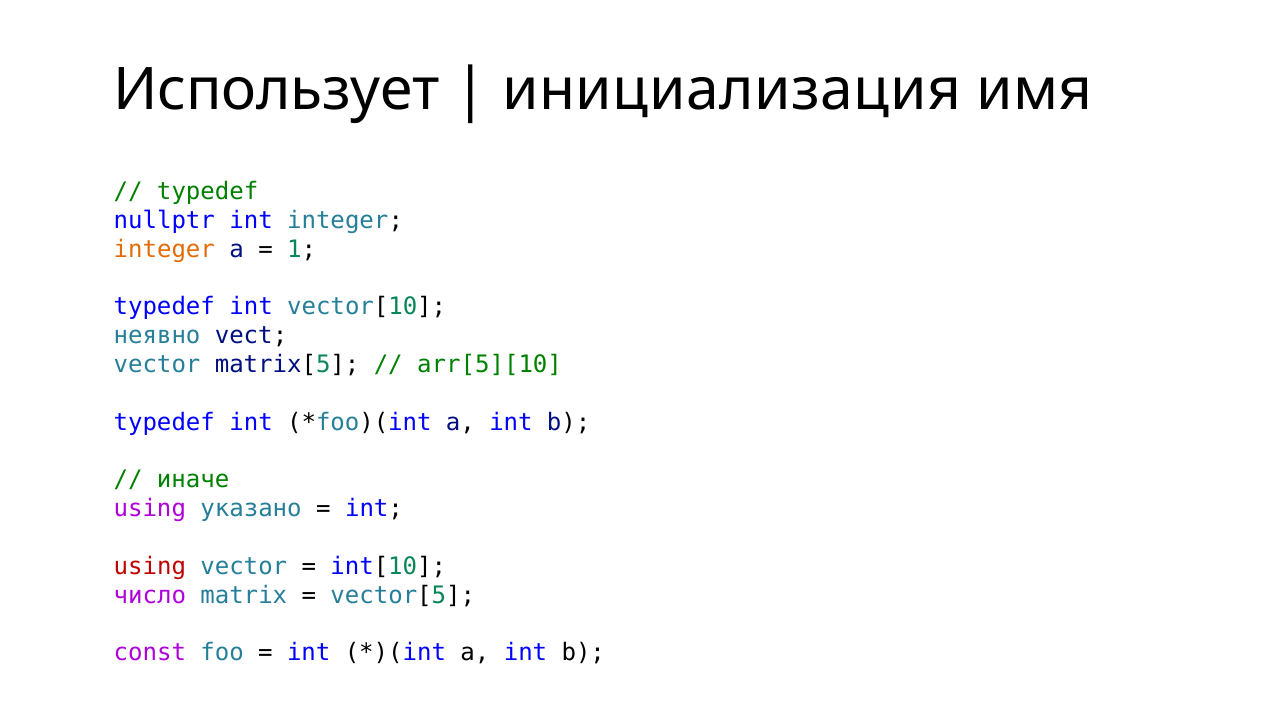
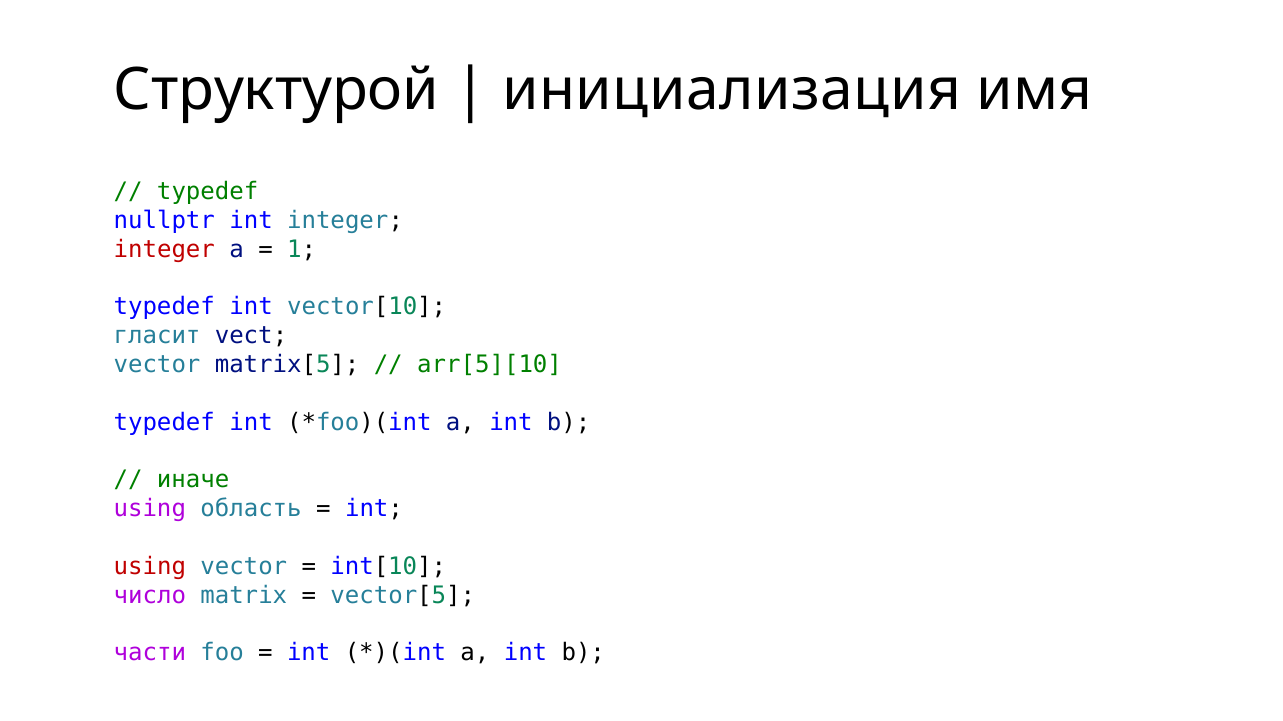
Использует: Использует -> Структурой (276, 91)
integer colour: orange -> red (164, 250)
неявно: неявно -> гласит (157, 336)
указано: указано -> область (251, 509)
const: const -> части (150, 654)
